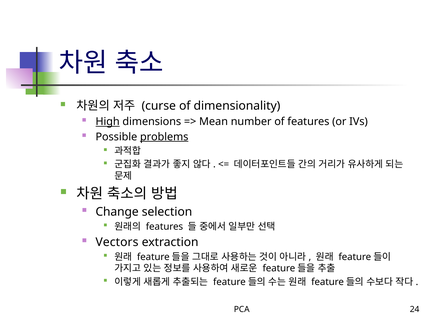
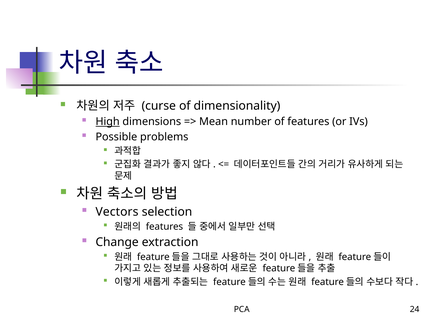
problems underline: present -> none (164, 137)
Change: Change -> Vectors (117, 212)
Vectors: Vectors -> Change (117, 242)
